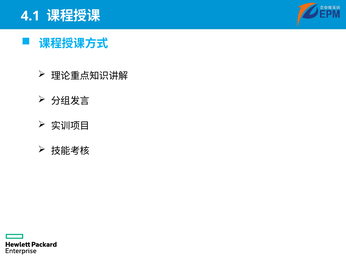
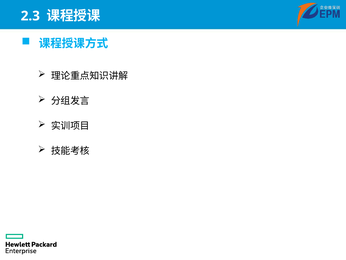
4.1: 4.1 -> 2.3 (30, 16)
